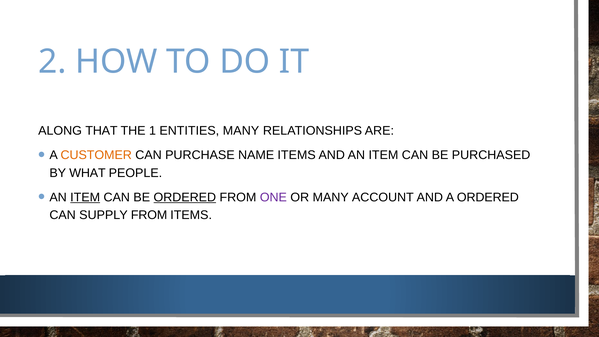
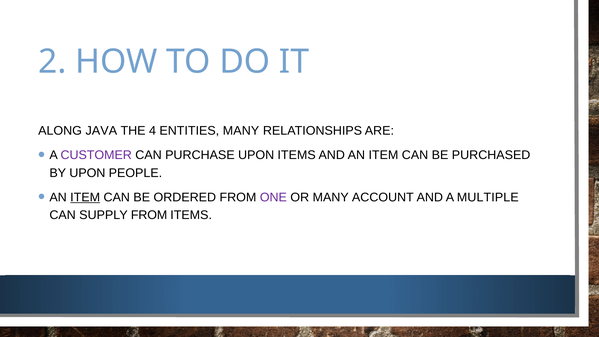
THAT: THAT -> JAVA (101, 131)
1: 1 -> 4 (153, 131)
CUSTOMER colour: orange -> purple (96, 155)
PURCHASE NAME: NAME -> UPON (256, 155)
BY WHAT: WHAT -> UPON (87, 173)
ORDERED underline: present -> none (185, 197)
A ORDERED: ORDERED -> MULTIPLE (488, 197)
